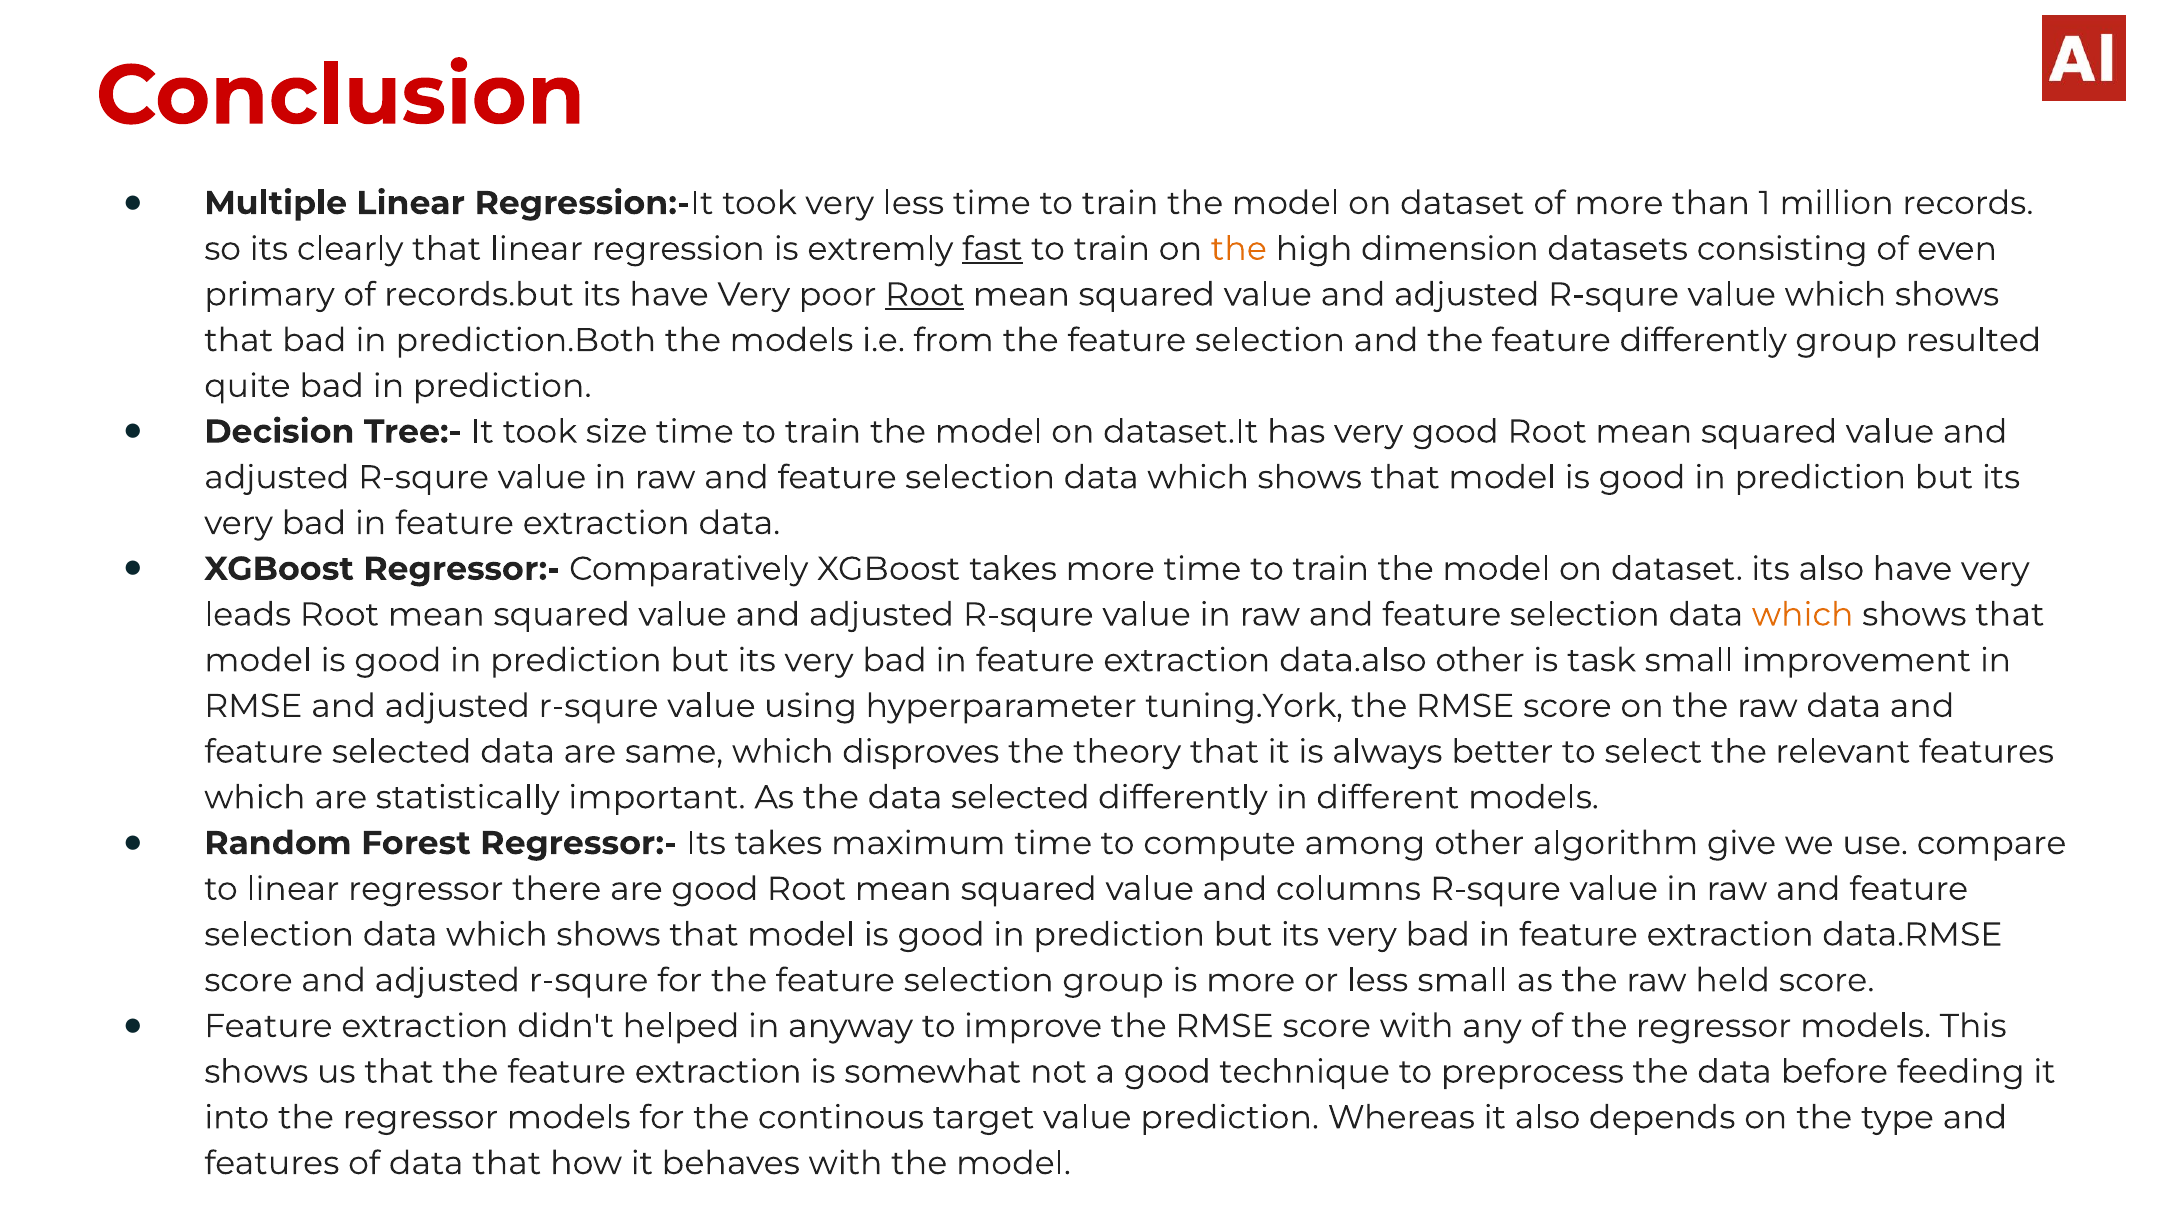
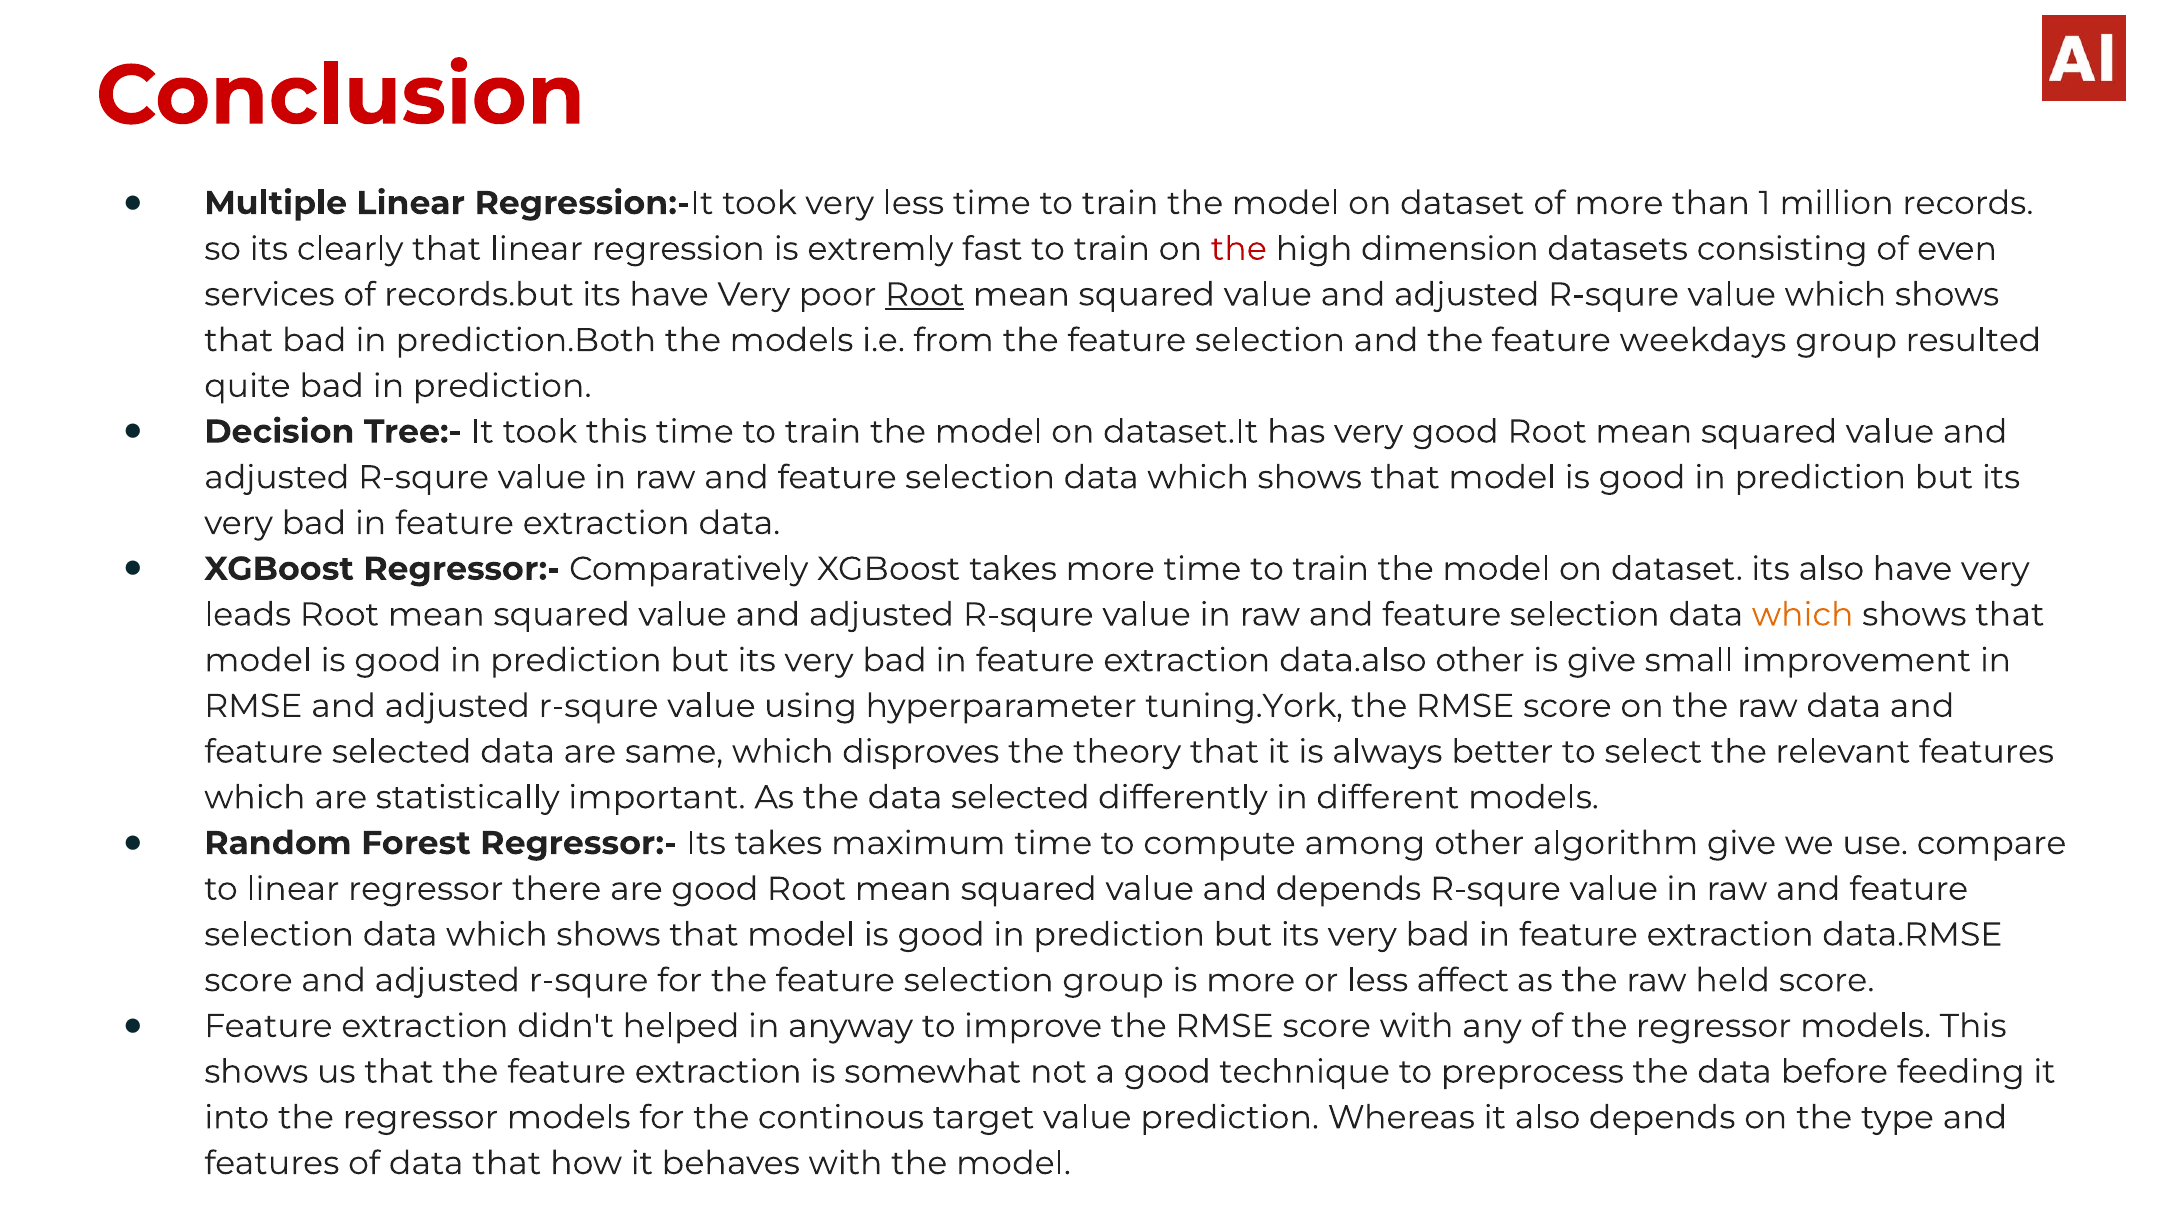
fast underline: present -> none (992, 249)
the colour: orange -> red (1239, 249)
primary: primary -> services (270, 295)
feature differently: differently -> weekdays (1703, 340)
took size: size -> this (616, 432)
is task: task -> give (1601, 660)
and columns: columns -> depends (1349, 889)
less small: small -> affect (1463, 981)
